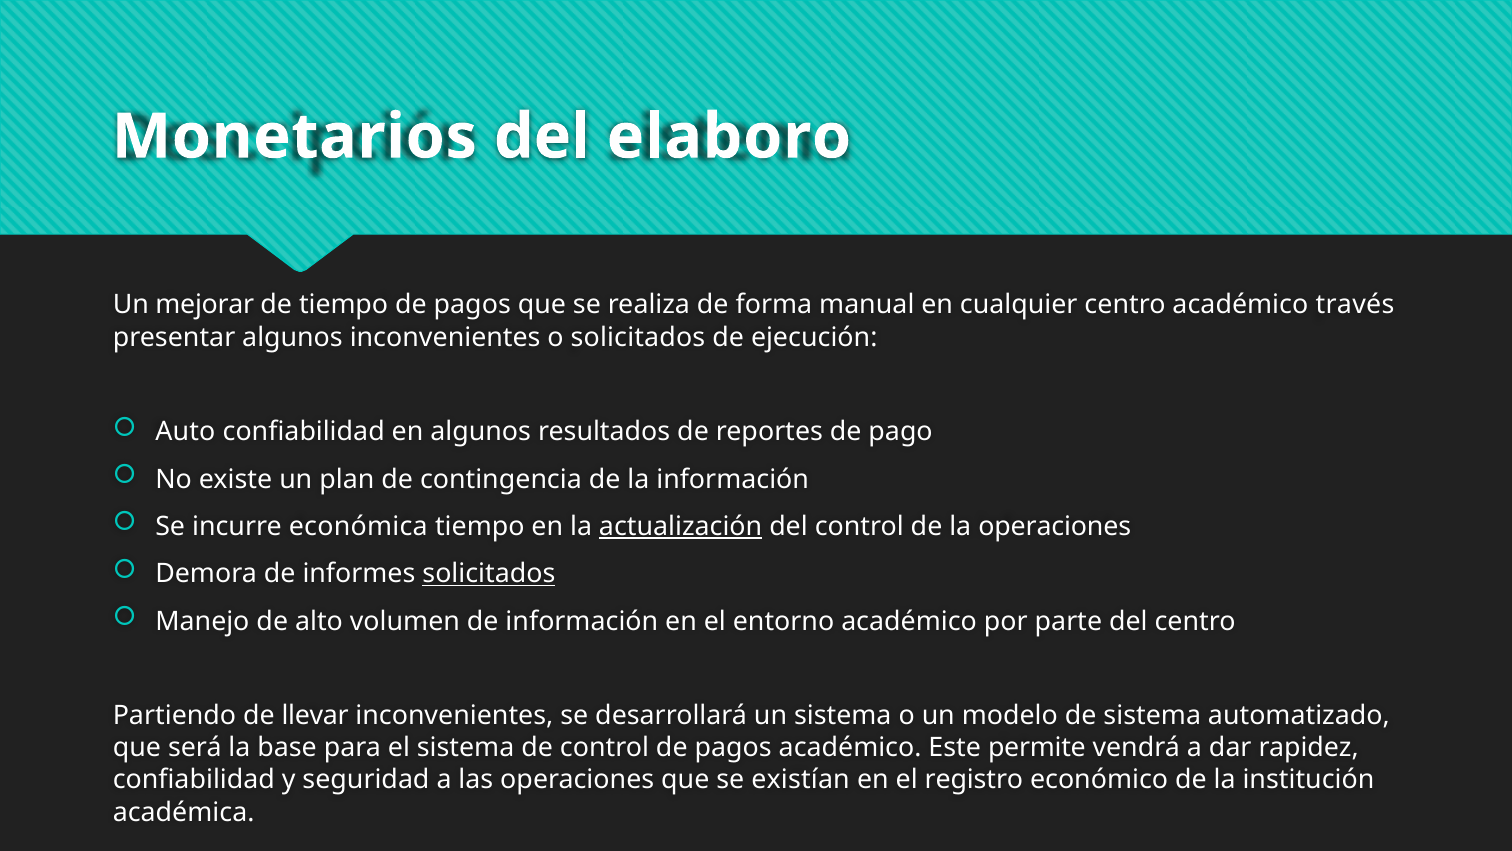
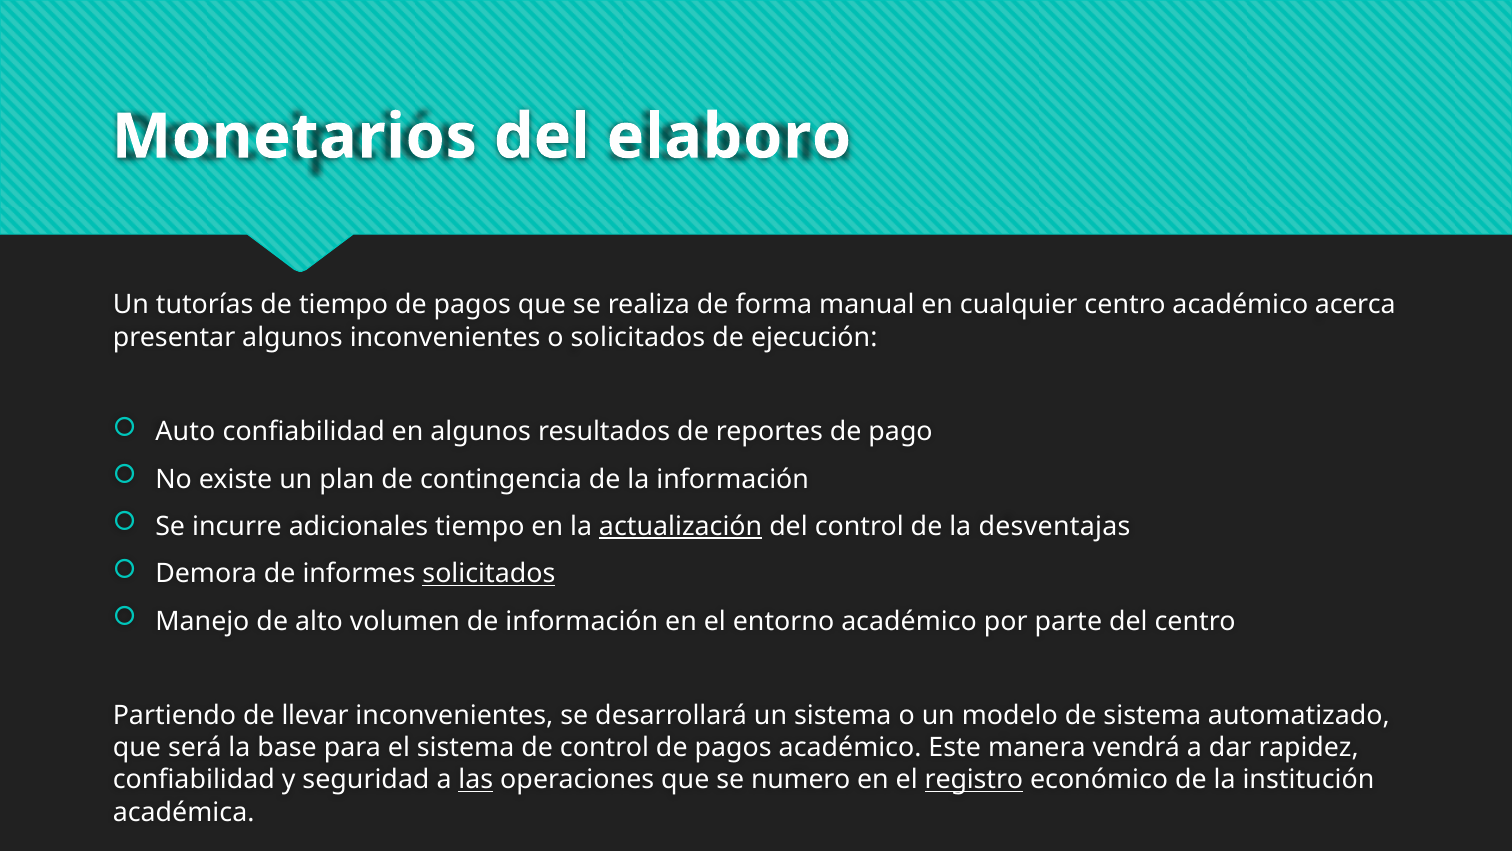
mejorar: mejorar -> tutorías (205, 305)
través: través -> acerca (1355, 305)
económica: económica -> adicionales (358, 526)
la operaciones: operaciones -> desventajas (1055, 526)
permite: permite -> manera (1037, 747)
las underline: none -> present (476, 780)
existían: existían -> numero (801, 780)
registro underline: none -> present (974, 780)
